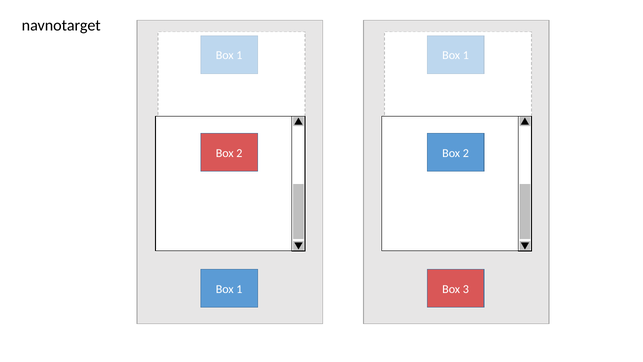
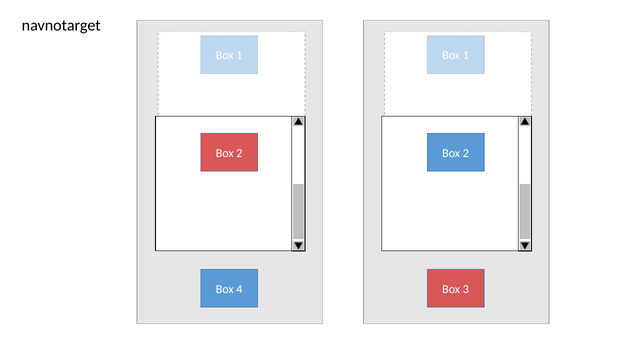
1: 1 -> 4 (239, 289)
